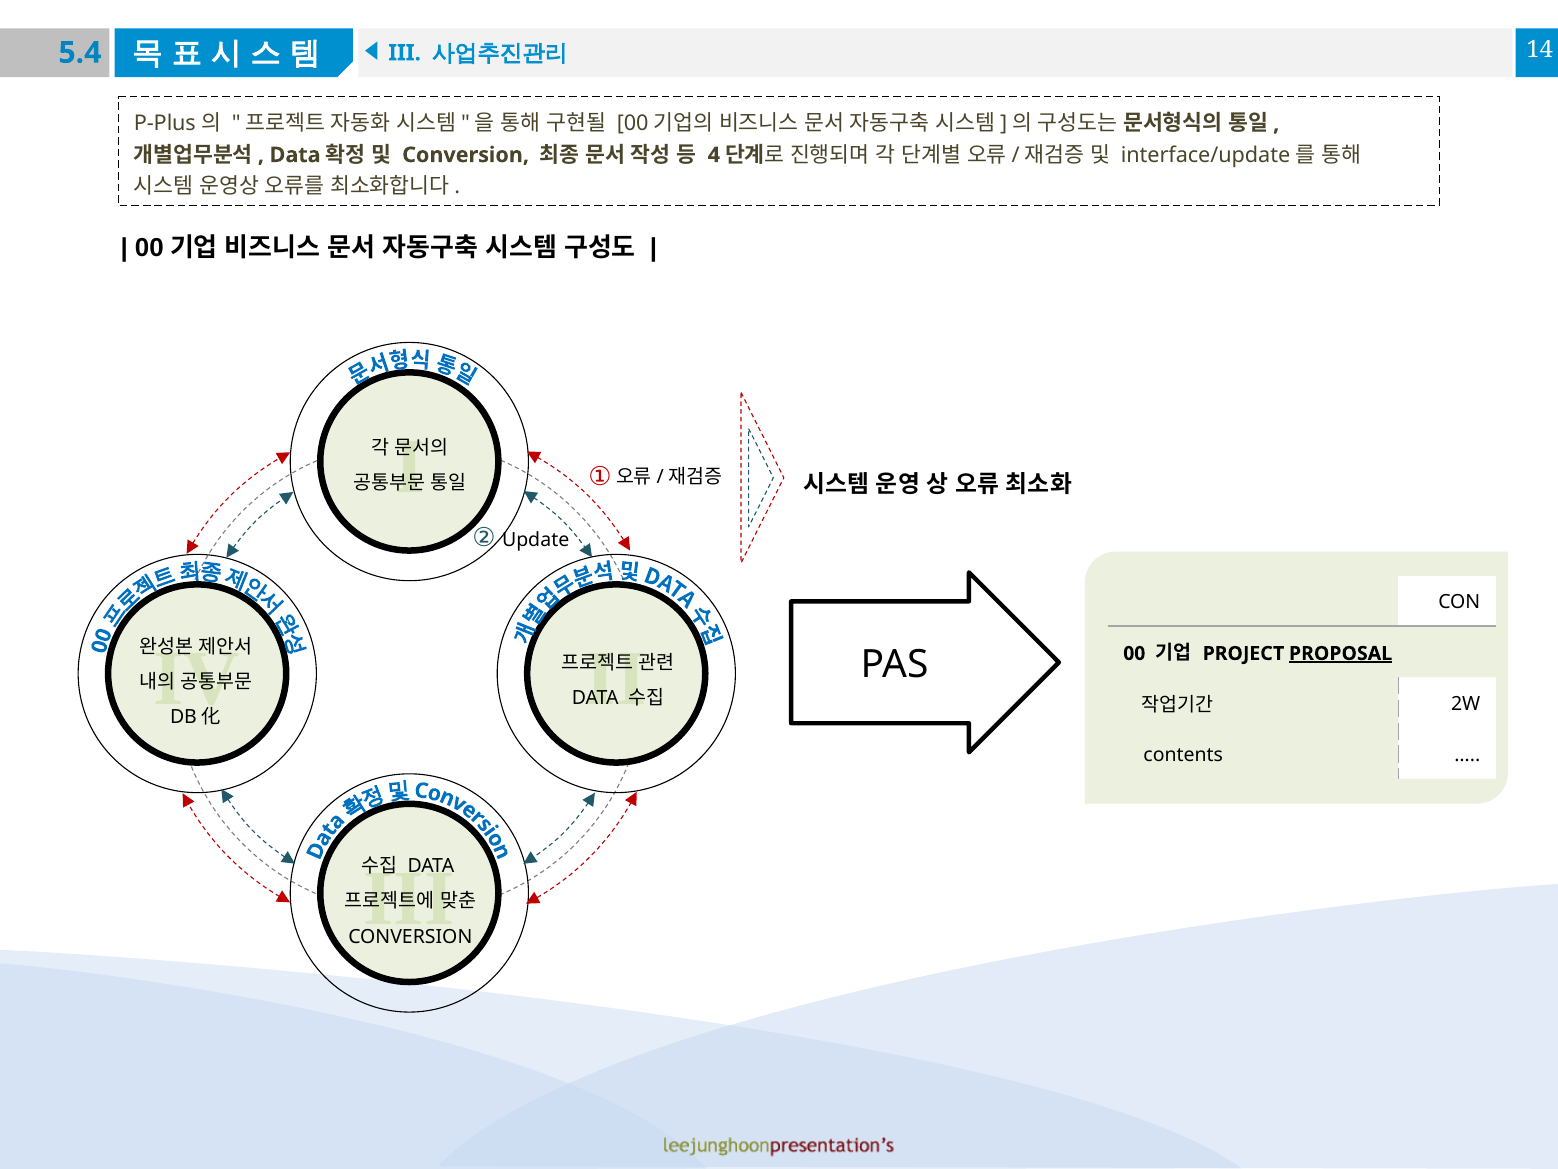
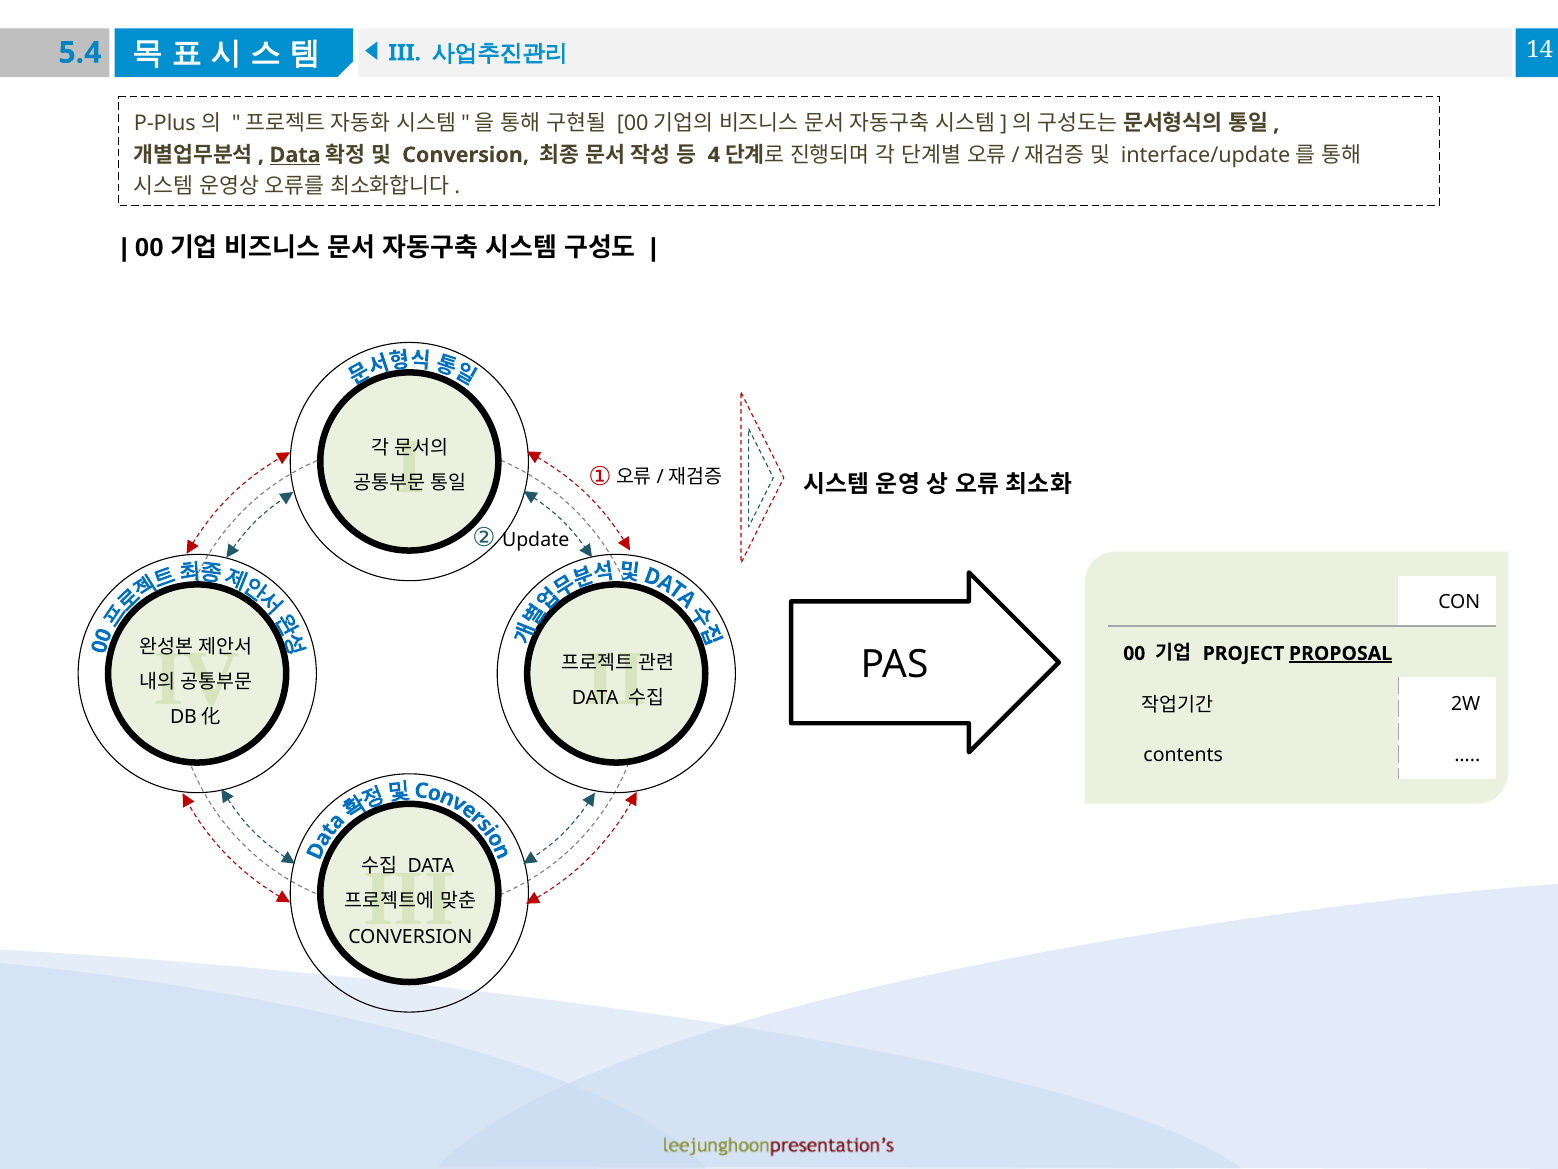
Data underline: none -> present (295, 155)
